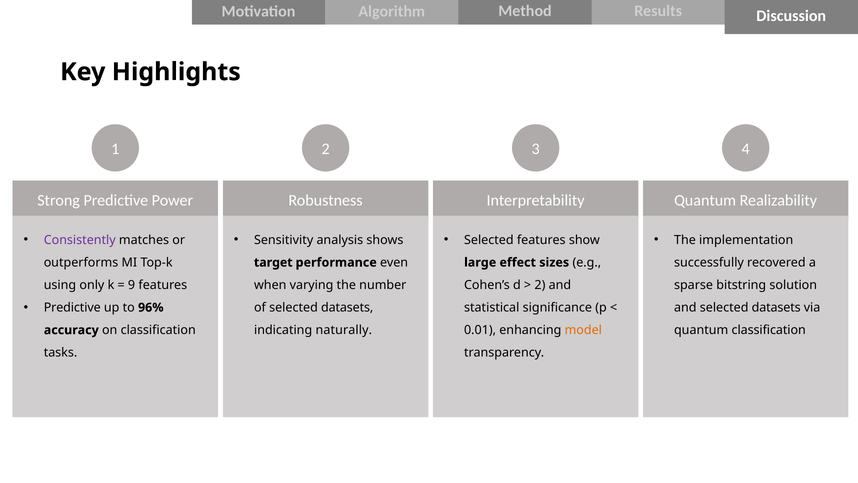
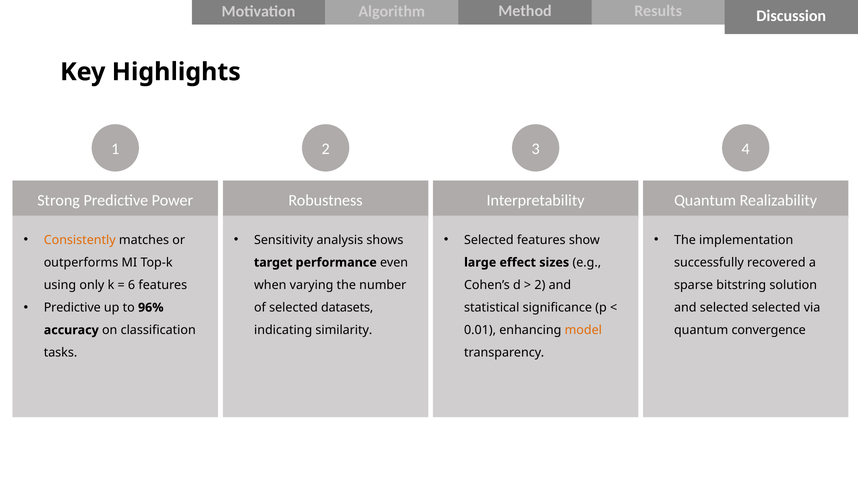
Consistently colour: purple -> orange (80, 240)
9: 9 -> 6 (132, 285)
and selected datasets: datasets -> selected (776, 307)
naturally: naturally -> similarity (344, 330)
quantum classification: classification -> convergence (769, 330)
